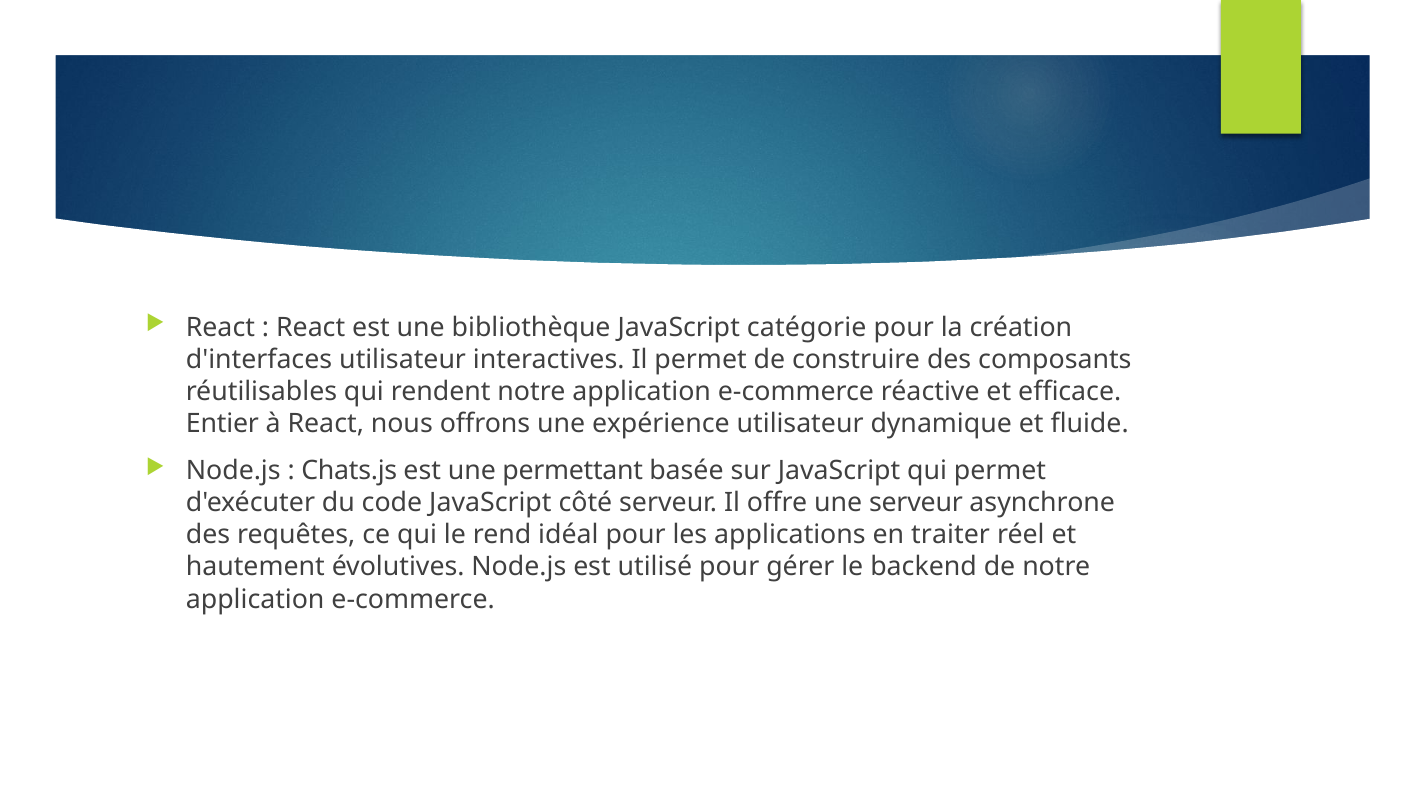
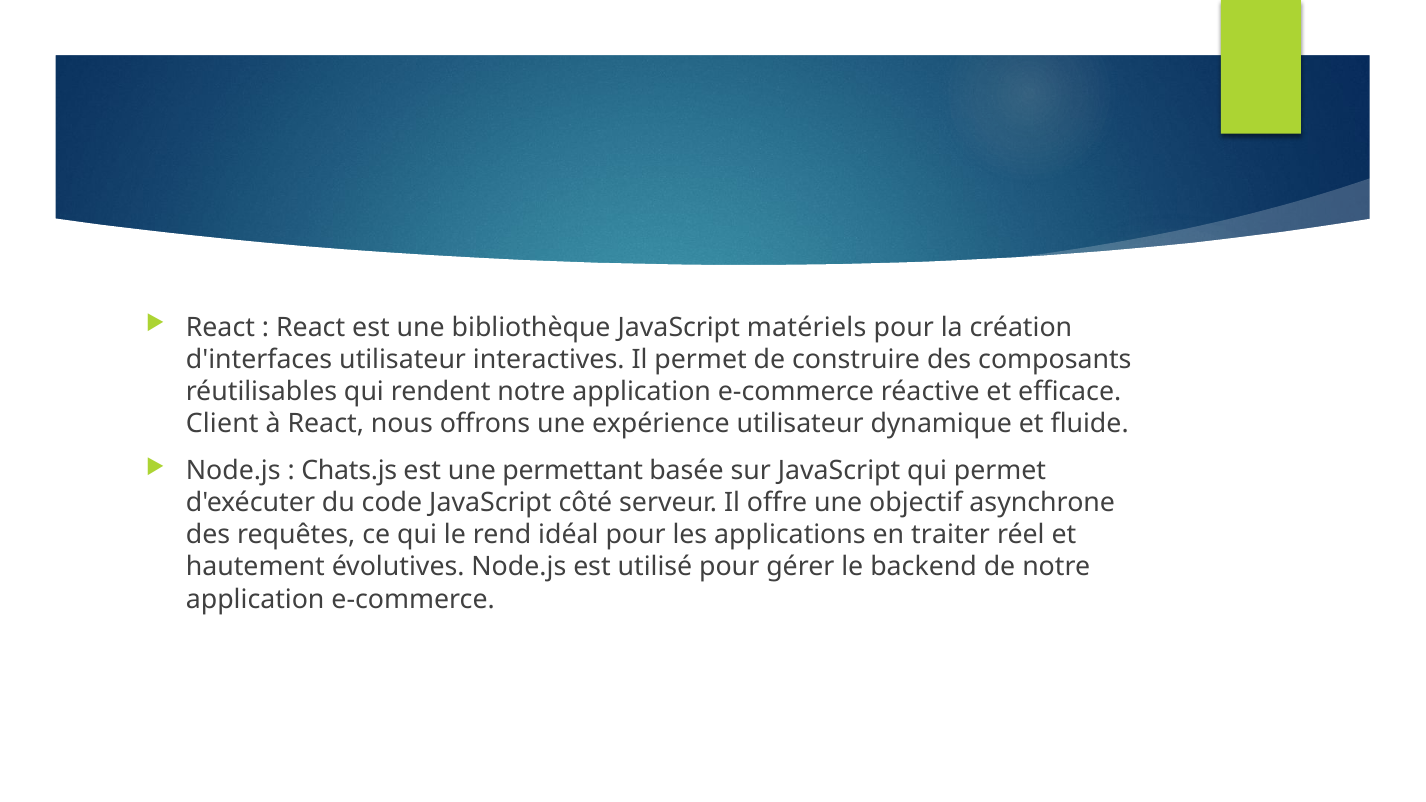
catégorie: catégorie -> matériels (807, 328)
Entier: Entier -> Client (222, 424)
une serveur: serveur -> objectif (916, 503)
